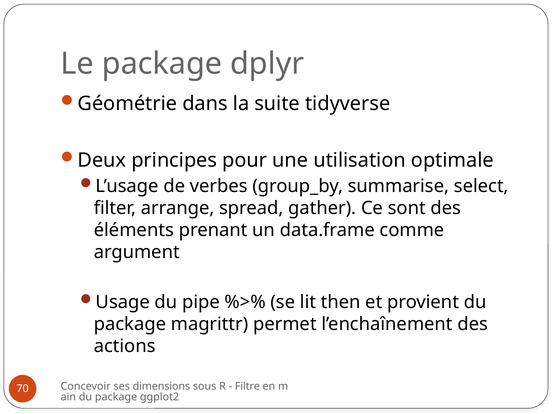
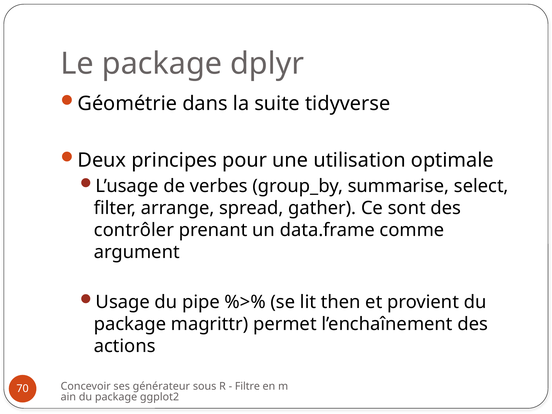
éléments: éléments -> contrôler (134, 230)
dimensions: dimensions -> générateur (161, 386)
